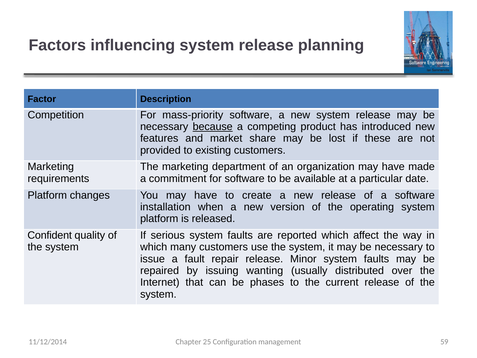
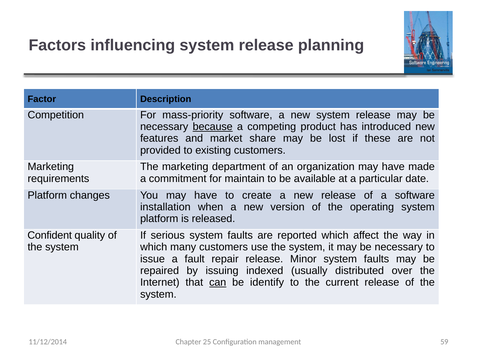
for software: software -> maintain (245, 178)
wanting: wanting -> indexed (265, 270)
can underline: none -> present (218, 282)
phases: phases -> identify (267, 282)
